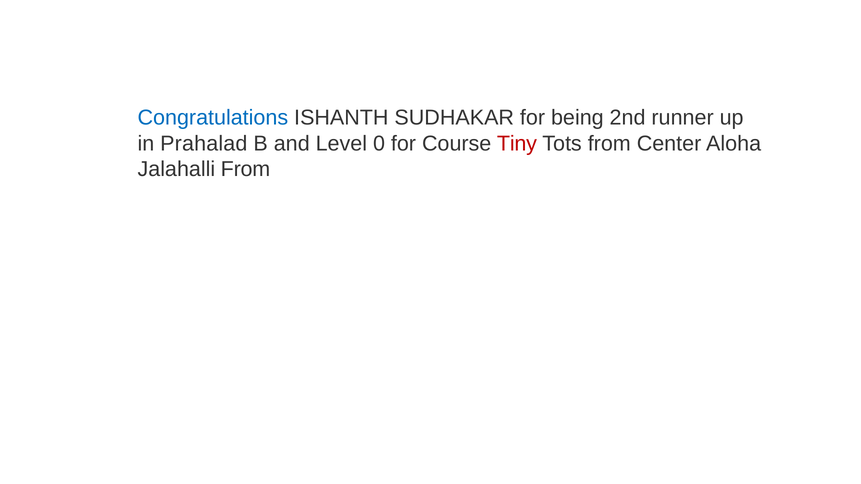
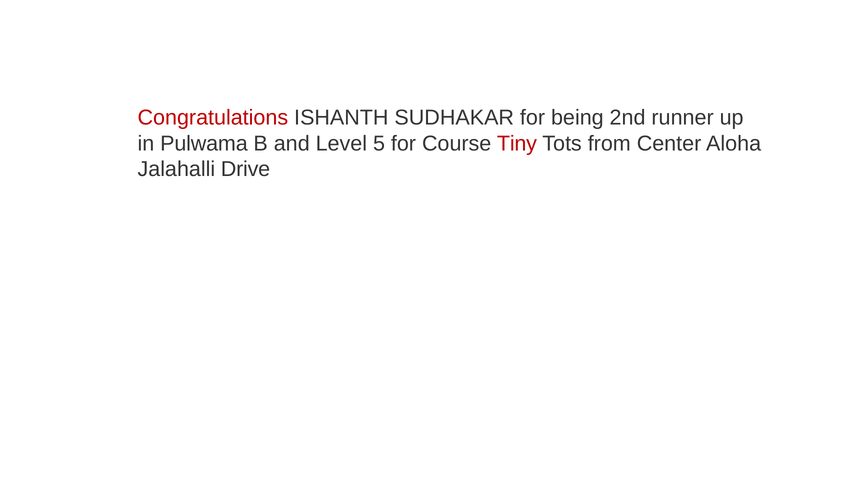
Congratulations colour: blue -> red (213, 118)
Prahalad: Prahalad -> Pulwama (204, 144)
0: 0 -> 5 (379, 144)
Jalahalli From: From -> Drive (246, 169)
